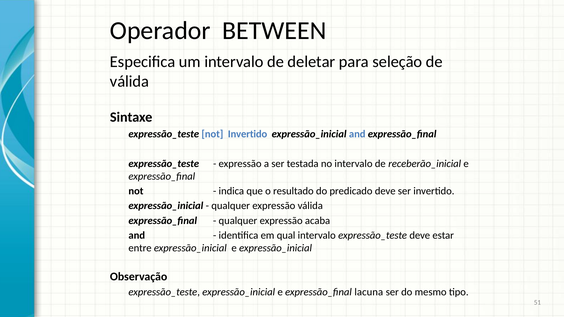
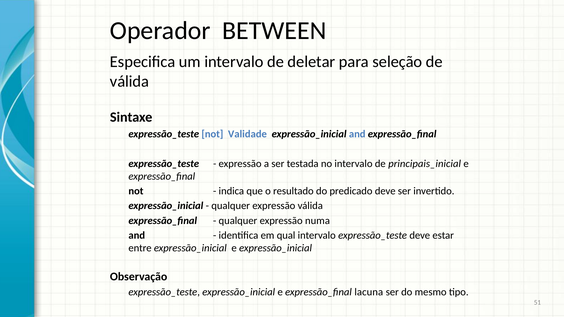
not Invertido: Invertido -> Validade (247, 134)
receberão_inicial: receberão_inicial -> principais_inicial (425, 164)
acaba: acaba -> numa (317, 221)
